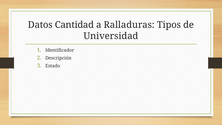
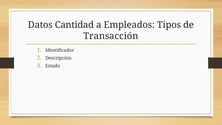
Ralladuras: Ralladuras -> Empleados (129, 25)
Universidad: Universidad -> Transacción (111, 36)
